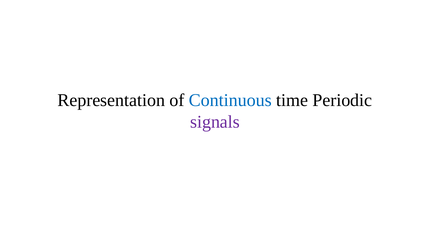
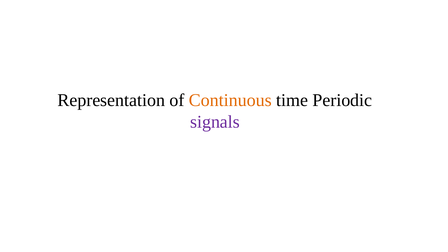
Continuous colour: blue -> orange (230, 100)
